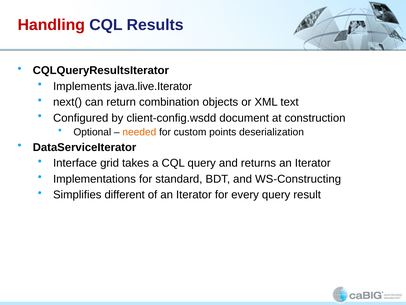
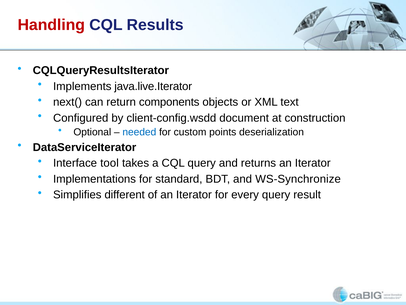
combination: combination -> components (169, 102)
needed colour: orange -> blue (139, 132)
grid: grid -> tool (110, 163)
WS-Constructing: WS-Constructing -> WS-Synchronize (298, 179)
